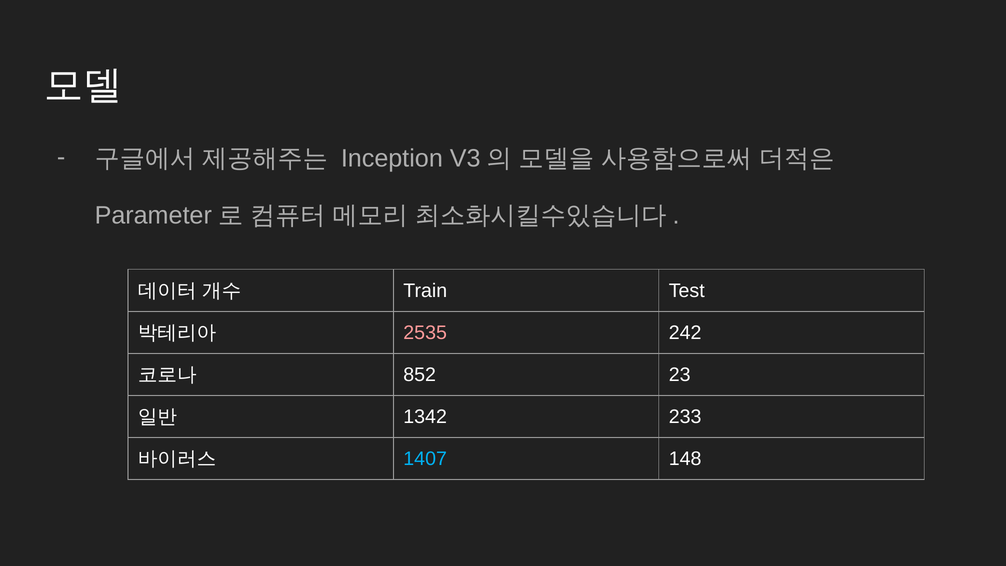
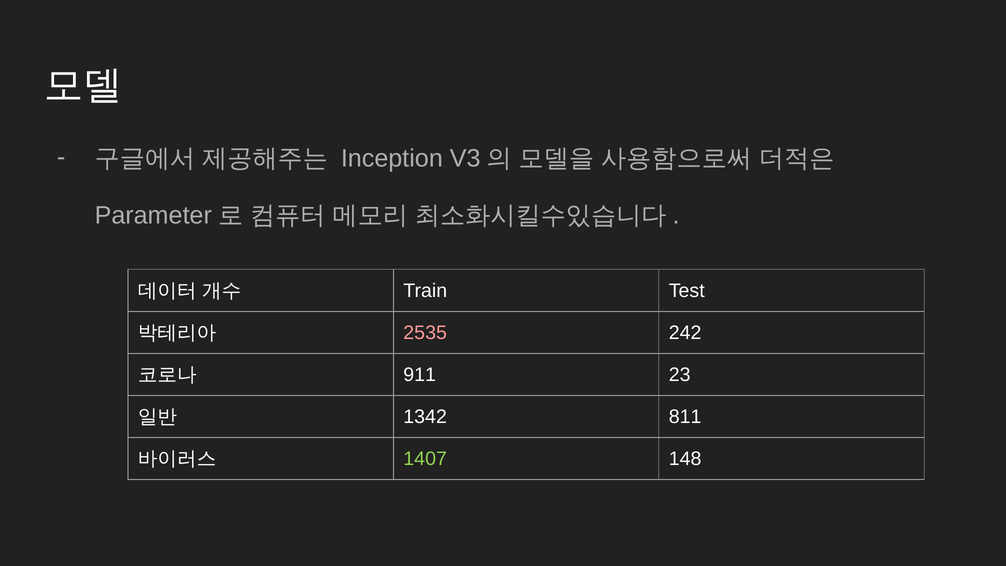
852: 852 -> 911 (420, 375)
233: 233 -> 811 (685, 417)
1407 colour: light blue -> light green (425, 459)
